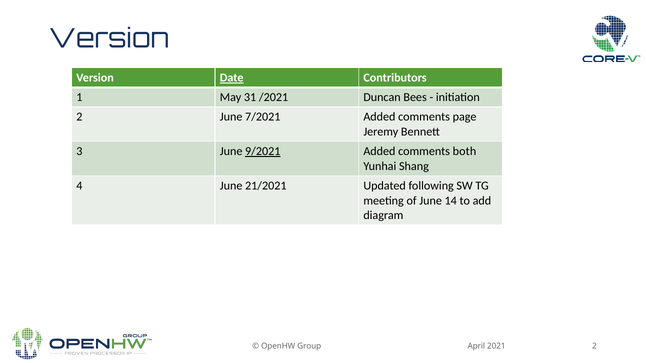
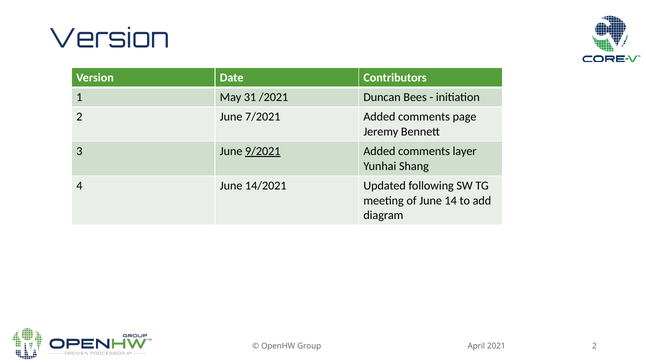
Date underline: present -> none (232, 78)
both: both -> layer (465, 152)
21/2021: 21/2021 -> 14/2021 (266, 186)
